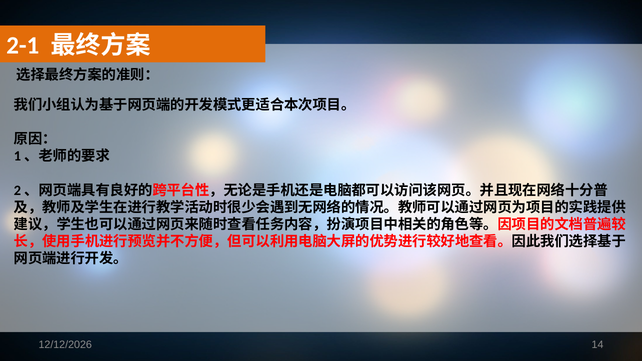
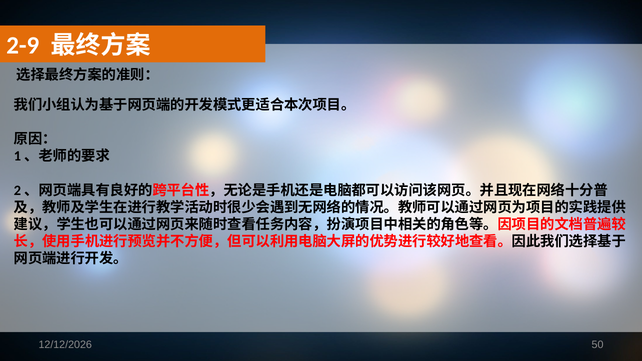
2-1: 2-1 -> 2-9 (23, 45)
14: 14 -> 50 (598, 345)
